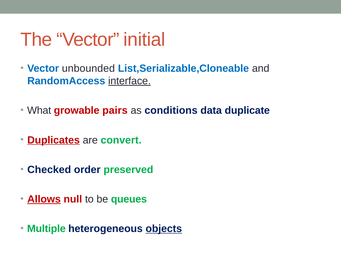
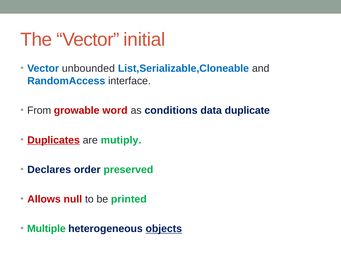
interface underline: present -> none (129, 81)
What: What -> From (39, 110)
pairs: pairs -> word (115, 110)
convert: convert -> mutiply (121, 140)
Checked: Checked -> Declares (49, 169)
Allows underline: present -> none (44, 199)
queues: queues -> printed (129, 199)
